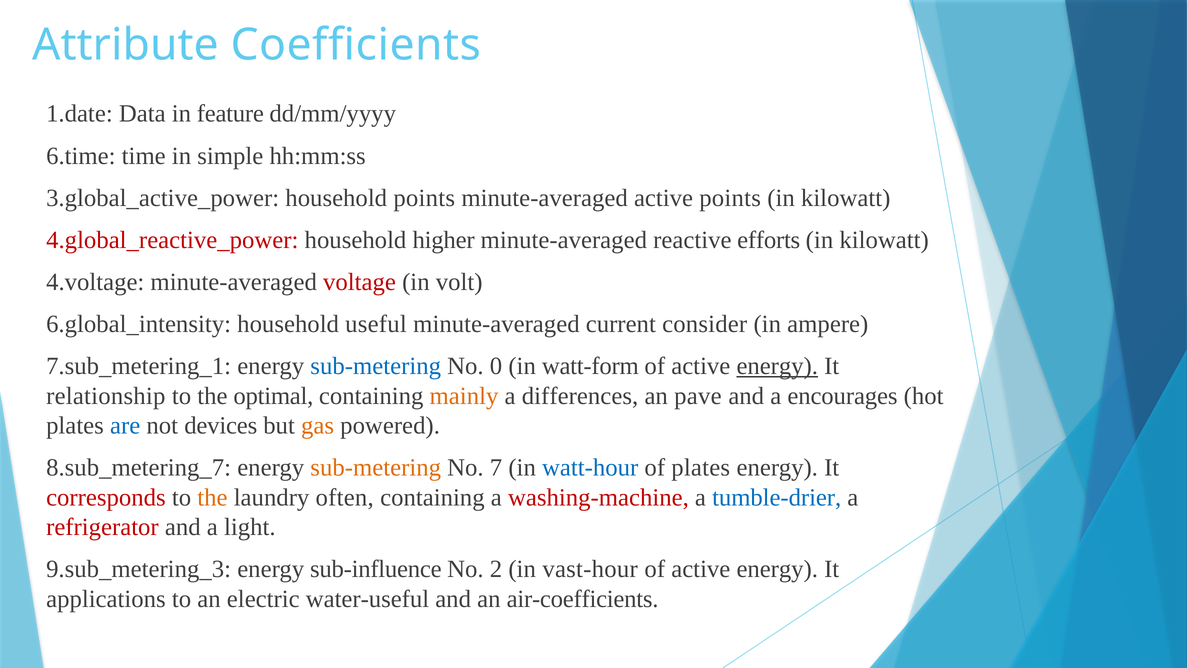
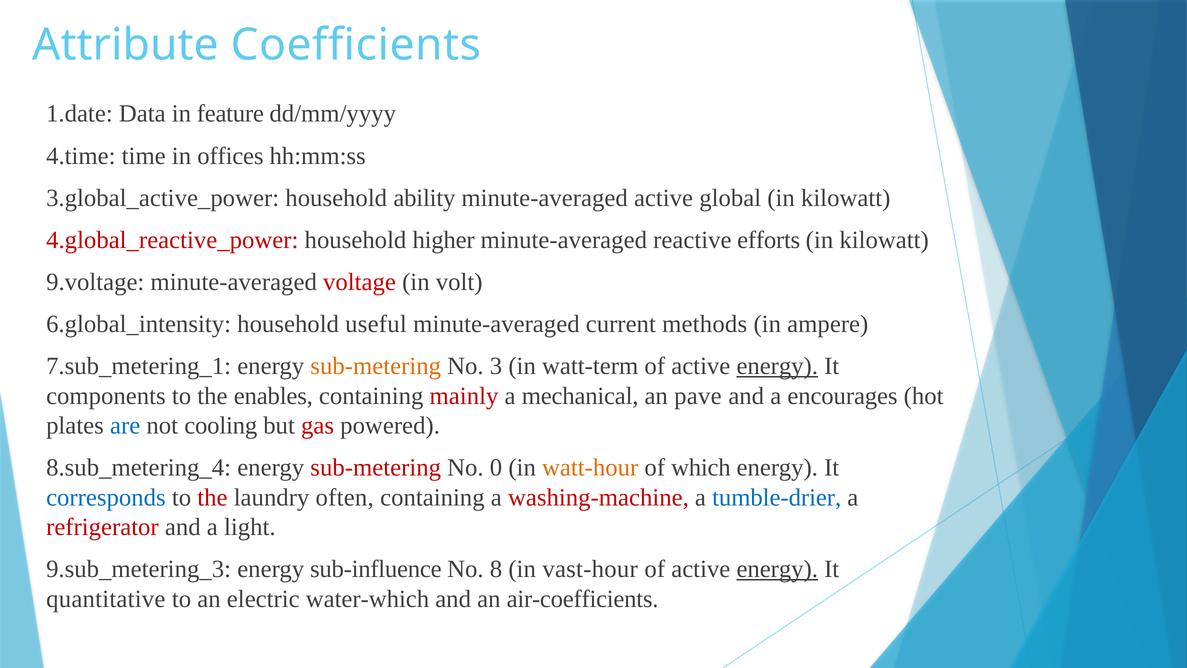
6.time: 6.time -> 4.time (81, 156)
simple: simple -> offices (230, 156)
household points: points -> ability (424, 198)
active points: points -> global (730, 198)
4.voltage: 4.voltage -> 9.voltage (95, 282)
consider: consider -> methods (705, 324)
sub-metering colour: blue -> orange (376, 366)
0: 0 -> 3 (496, 366)
watt-form: watt-form -> watt-term (590, 366)
relationship: relationship -> components (106, 396)
optimal: optimal -> enables (273, 396)
mainly colour: orange -> red (464, 396)
differences: differences -> mechanical (580, 396)
devices: devices -> cooling (221, 425)
gas colour: orange -> red (318, 425)
8.sub_metering_7: 8.sub_metering_7 -> 8.sub_metering_4 (139, 467)
sub-metering colour: orange -> red (376, 467)
7: 7 -> 0 (496, 467)
watt-hour colour: blue -> orange (590, 467)
of plates: plates -> which (701, 467)
corresponds colour: red -> blue (106, 497)
the colour: orange -> red (212, 497)
2: 2 -> 8 (496, 569)
energy underline: none -> present (777, 569)
applications: applications -> quantitative (106, 599)
water-useful: water-useful -> water-which (368, 599)
